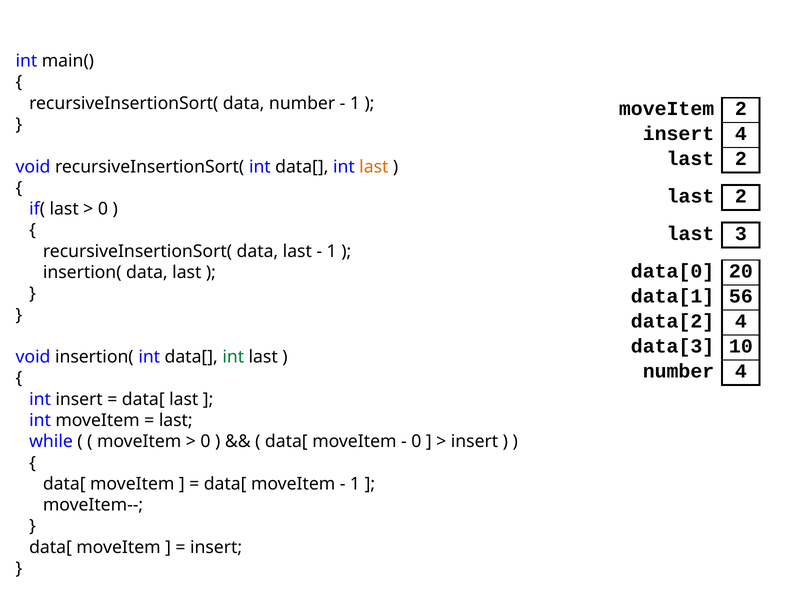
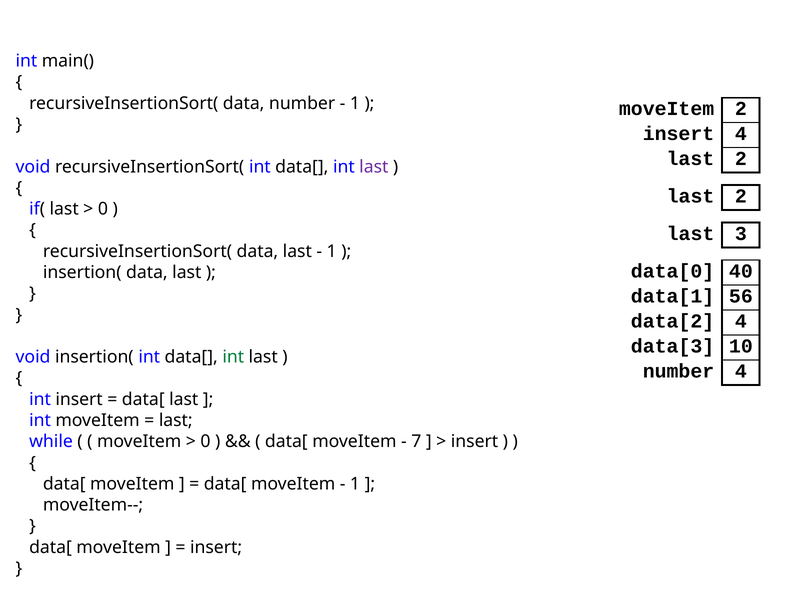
last colour: orange -> purple (374, 167)
20: 20 -> 40 (741, 271)
0: 0 -> 7 (416, 442)
